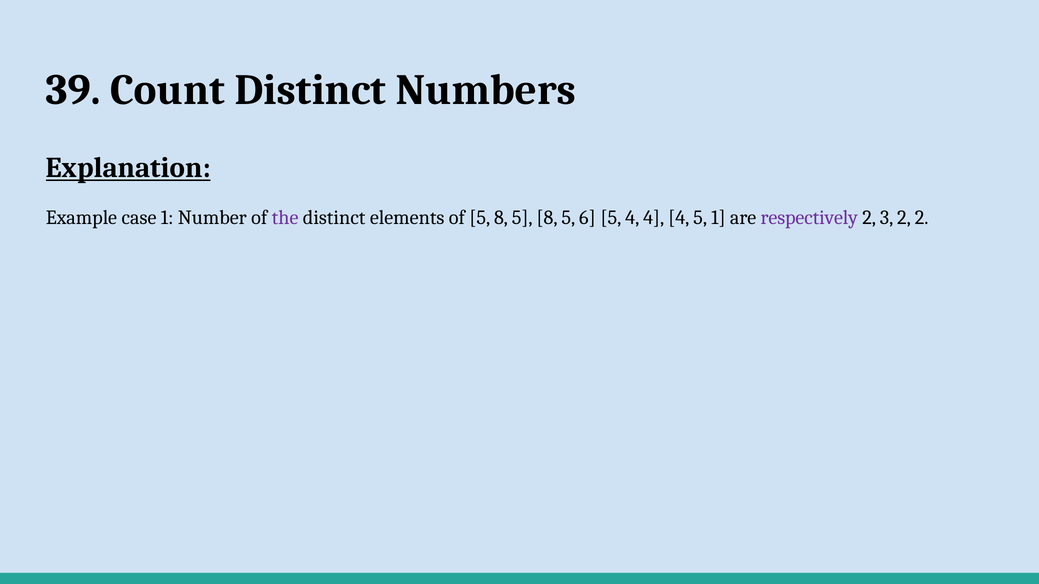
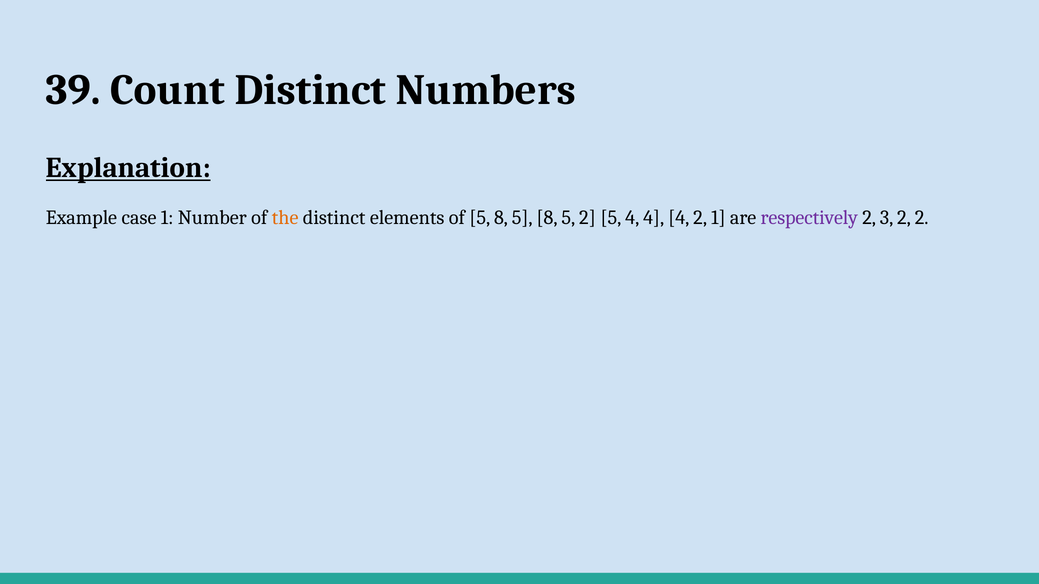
the colour: purple -> orange (285, 218)
5 6: 6 -> 2 (587, 218)
4 5: 5 -> 2 (700, 218)
